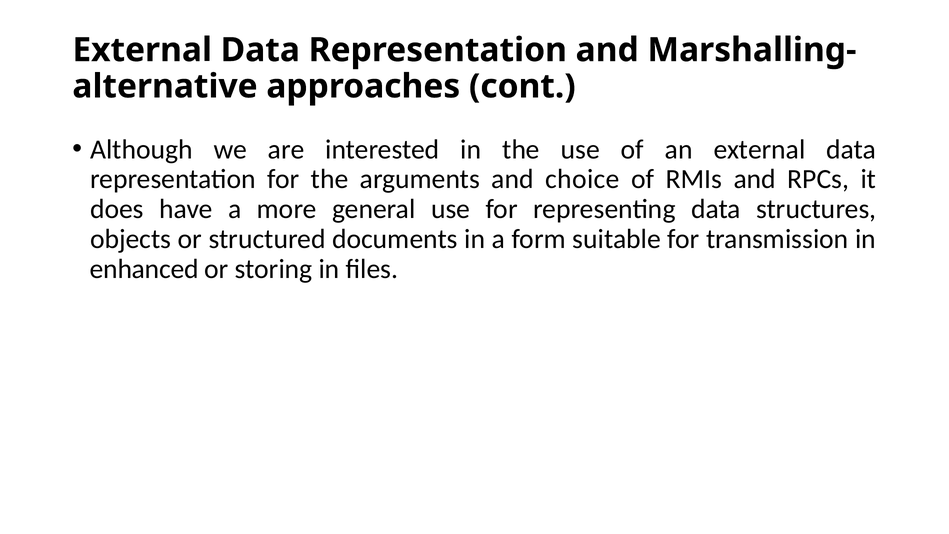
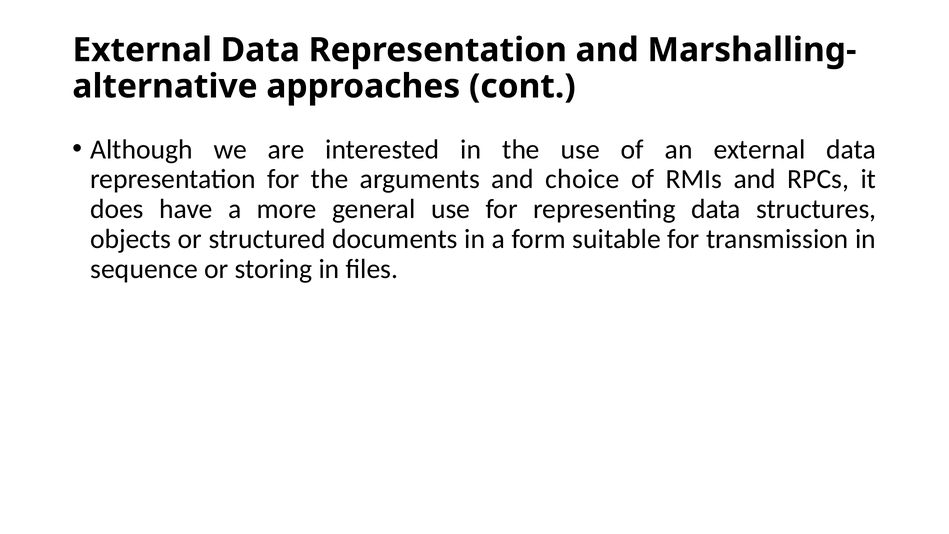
enhanced: enhanced -> sequence (144, 269)
